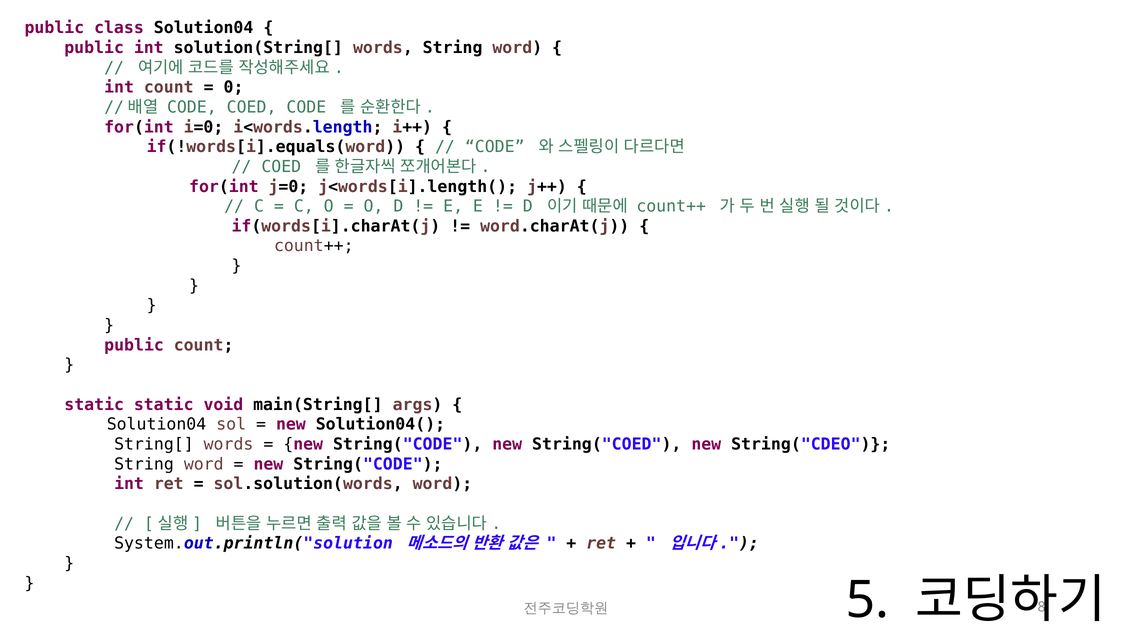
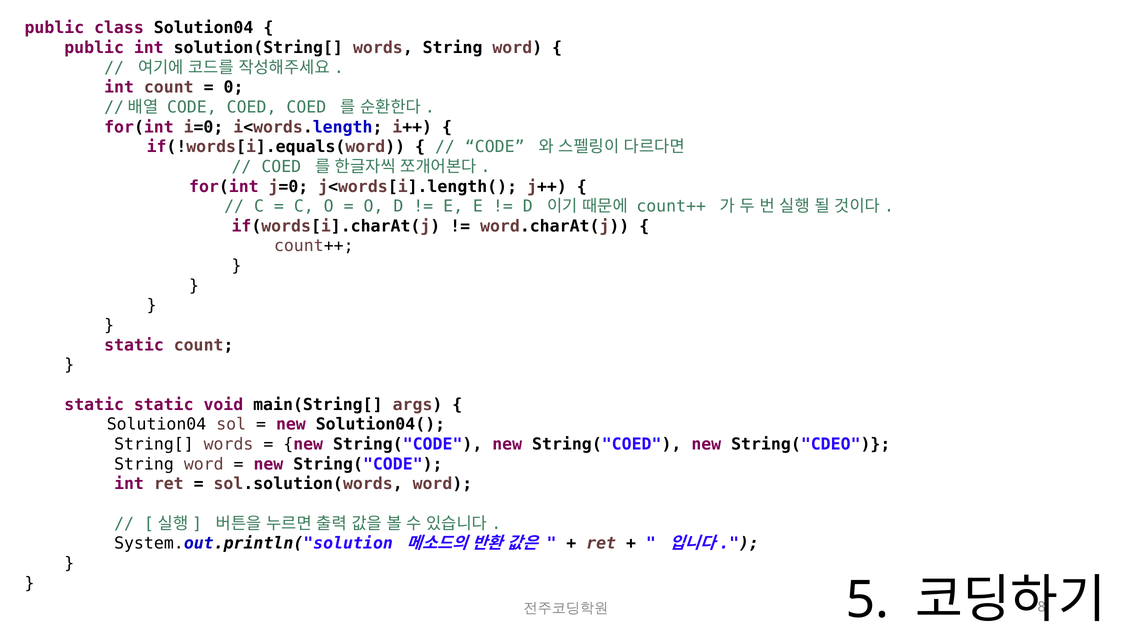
COED CODE: CODE -> COED (306, 107)
public: public -> static (134, 345)
